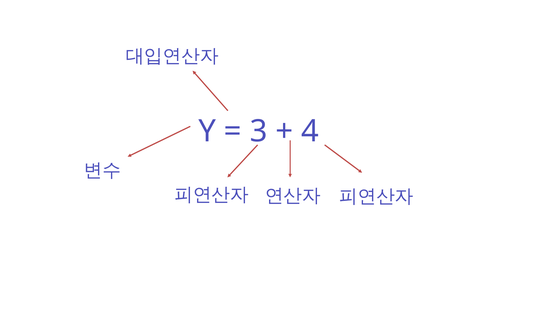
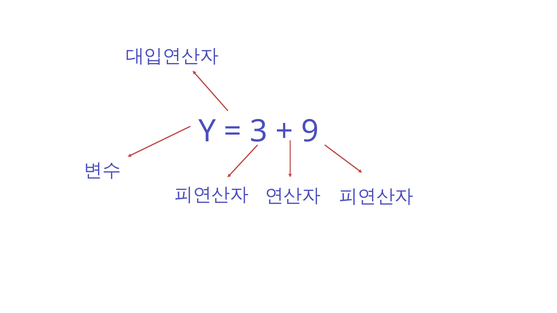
4: 4 -> 9 (310, 131)
